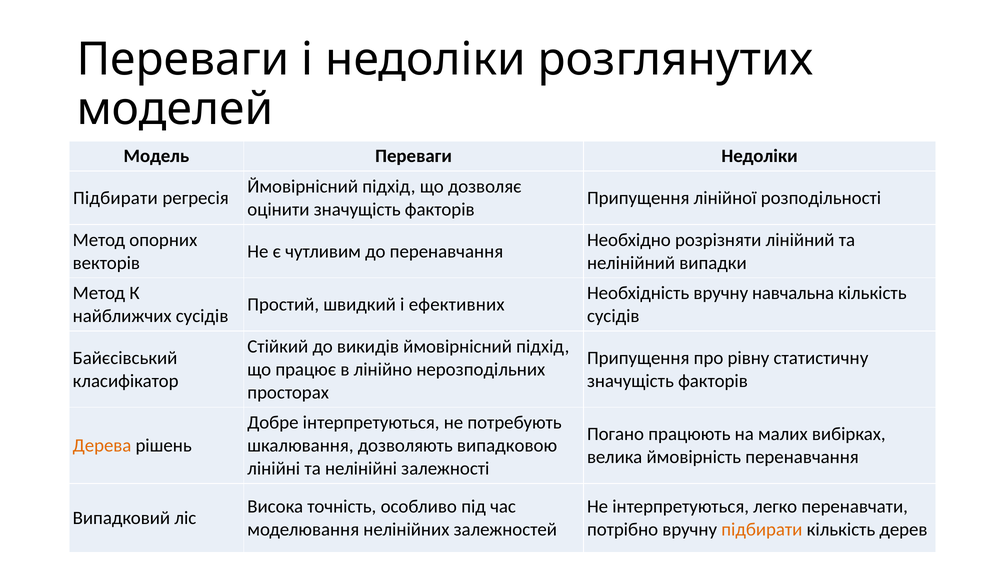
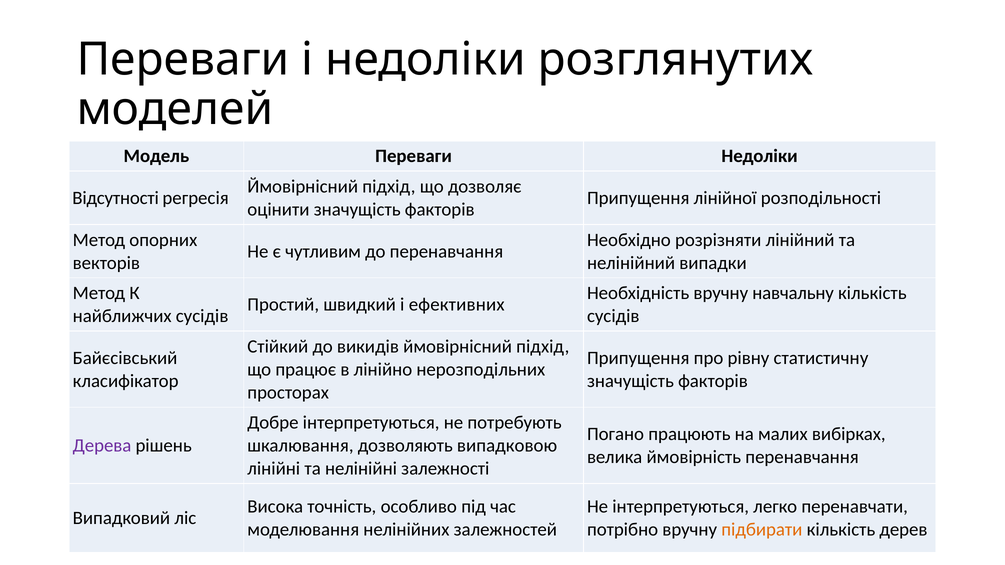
Підбирати: Підбирати -> Відсутності (116, 198)
навчальна: навчальна -> навчальну (793, 293)
Дерева colour: orange -> purple (102, 446)
